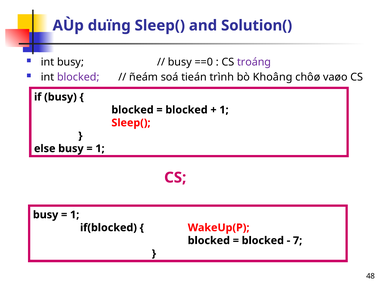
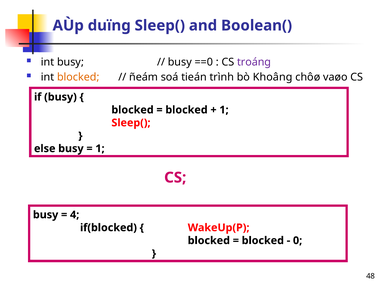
Solution(: Solution( -> Boolean( (257, 26)
blocked colour: purple -> orange (78, 77)
1: 1 -> 4 (75, 215)
7: 7 -> 0 (298, 241)
